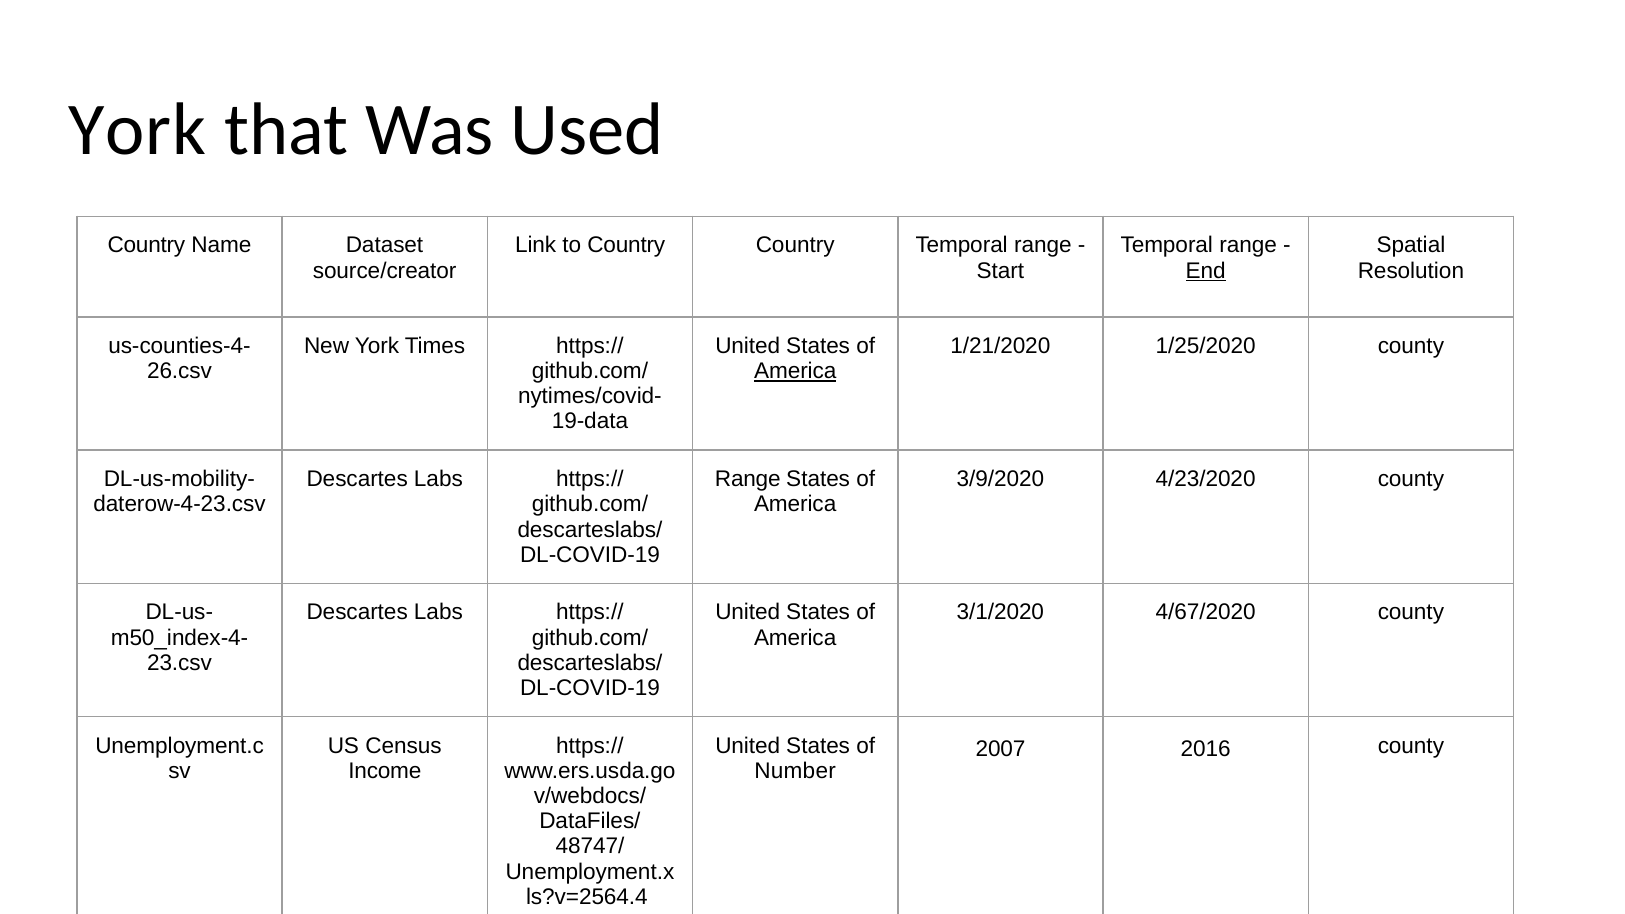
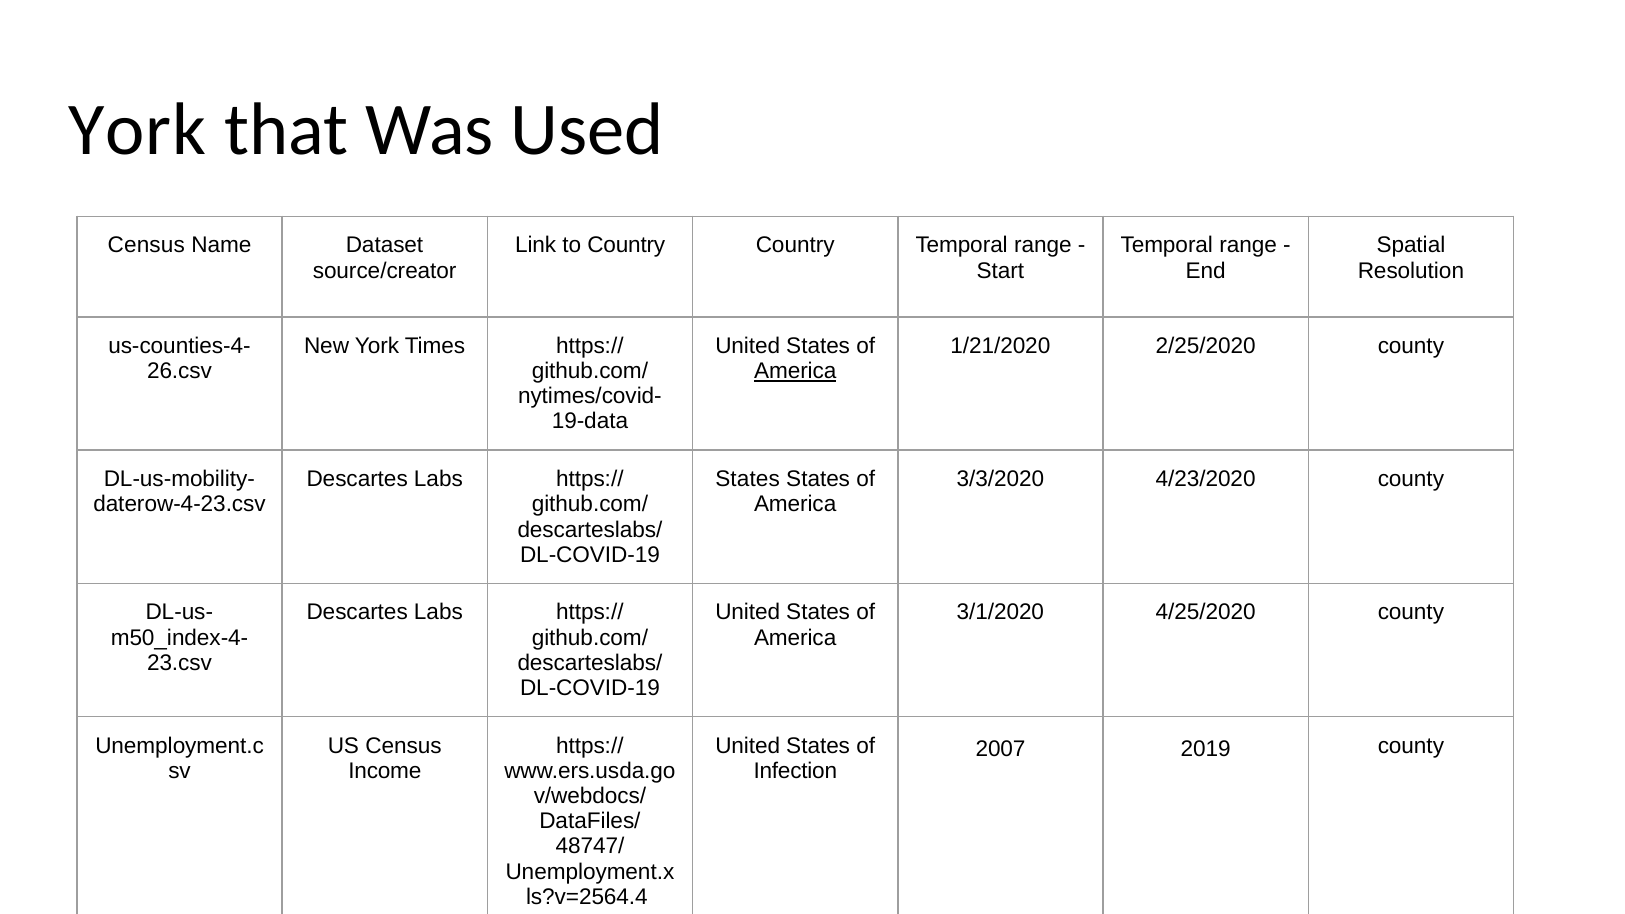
Country: Country -> Census (146, 246)
End underline: present -> none (1206, 271)
1/25/2020: 1/25/2020 -> 2/25/2020 (1206, 346)
Range: Range -> States (748, 479)
3/9/2020: 3/9/2020 -> 3/3/2020 (1000, 479)
4/67/2020: 4/67/2020 -> 4/25/2020 (1206, 612)
2016: 2016 -> 2019 (1206, 750)
Number: Number -> Infection (795, 771)
